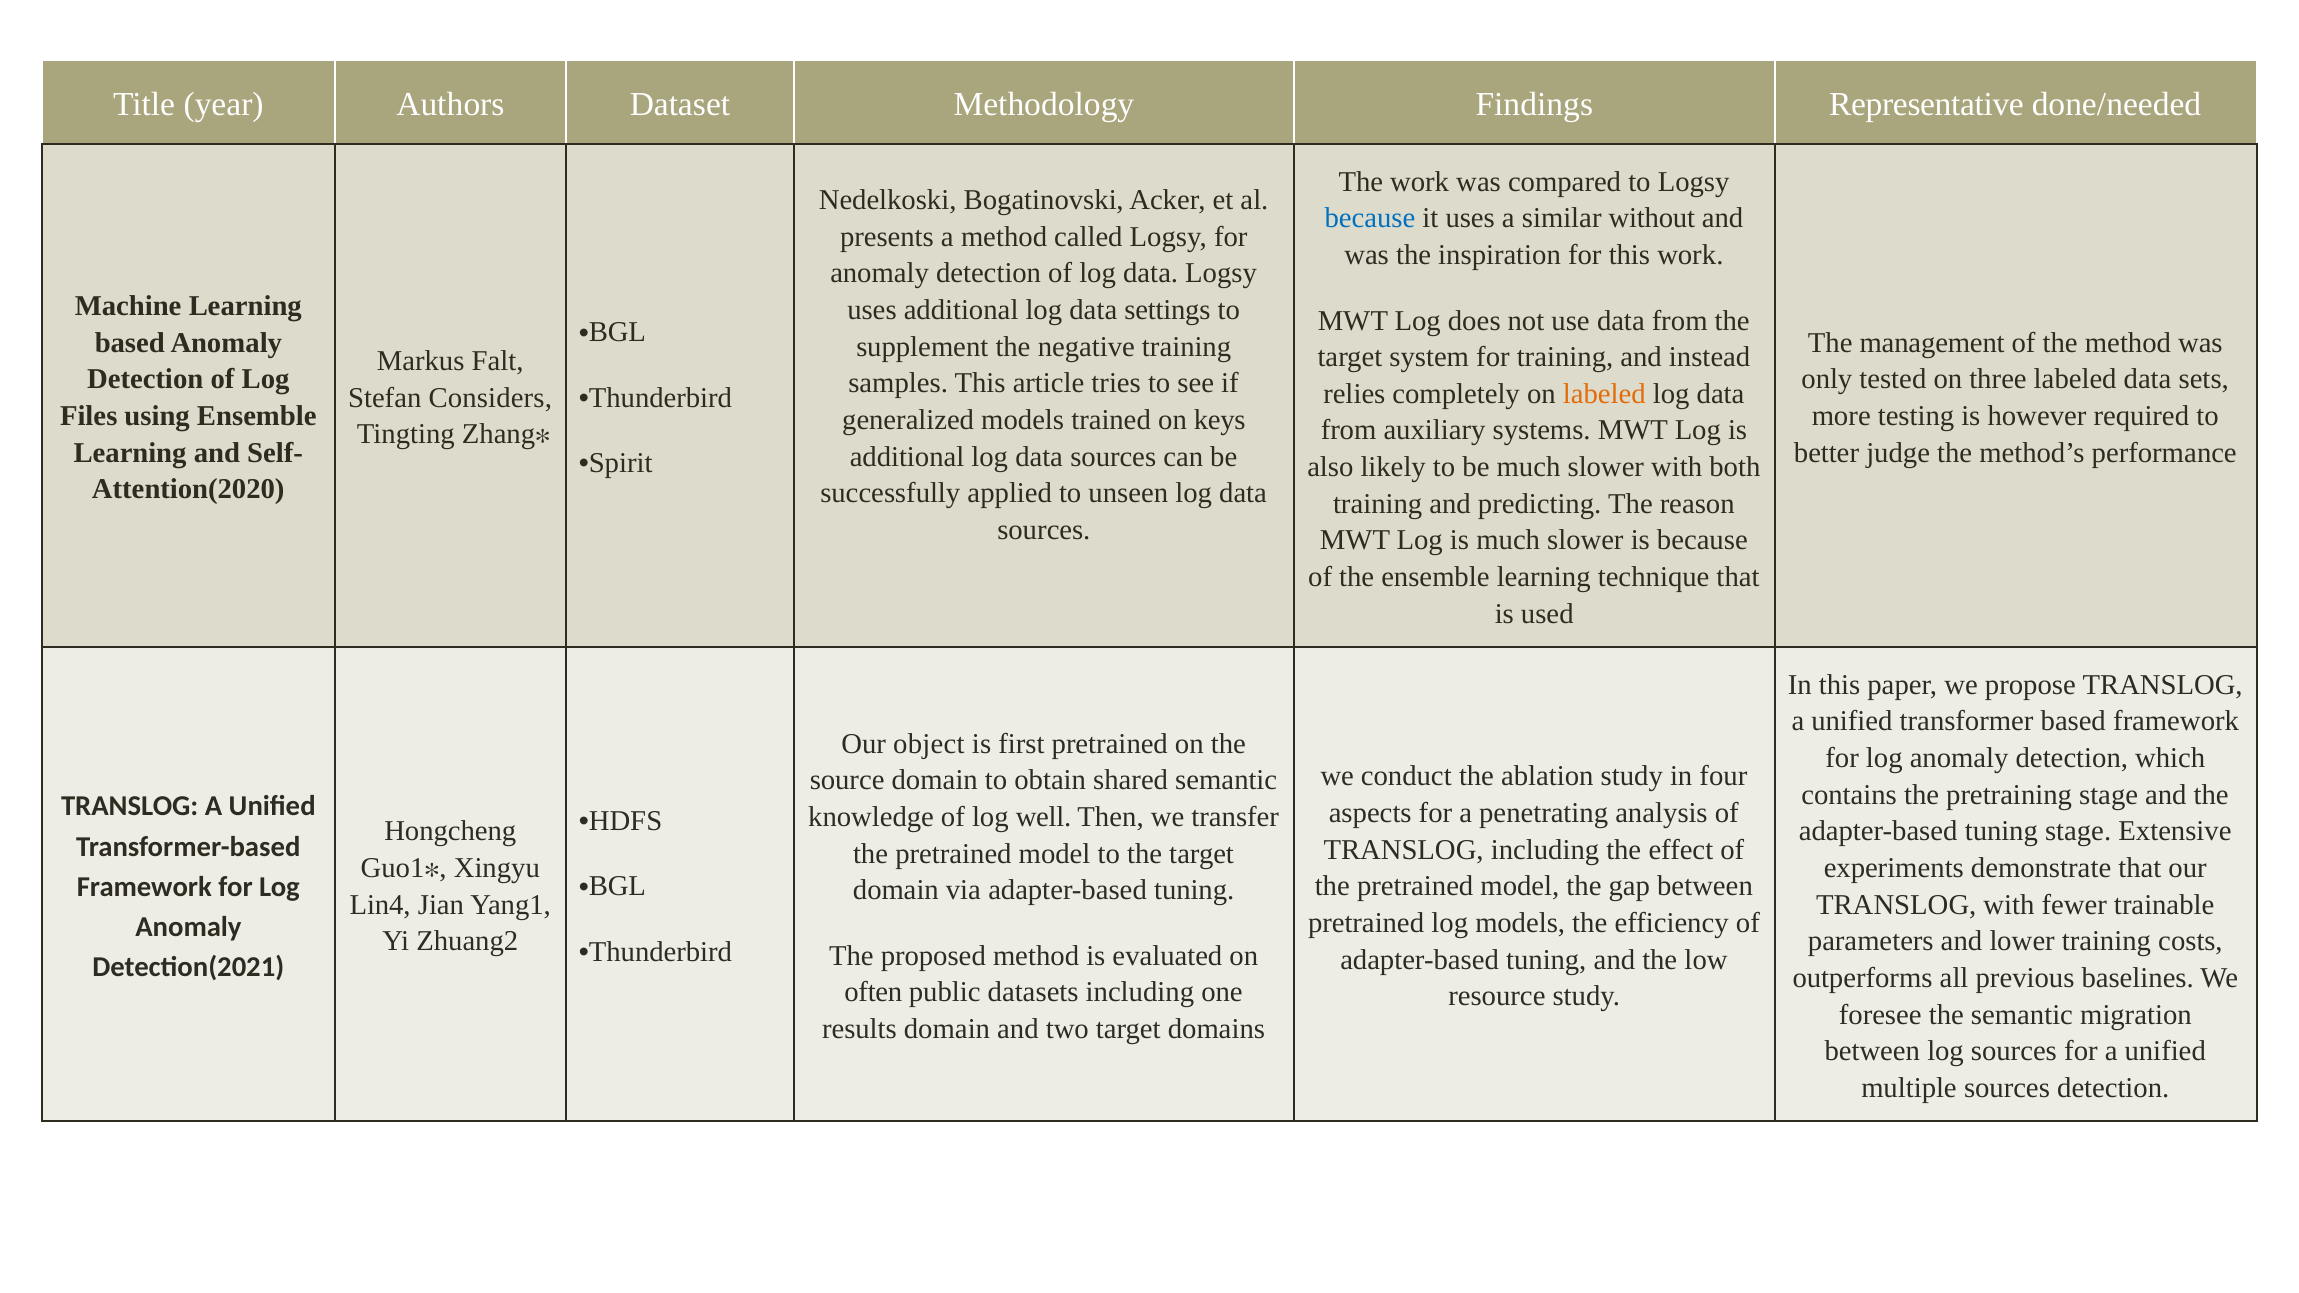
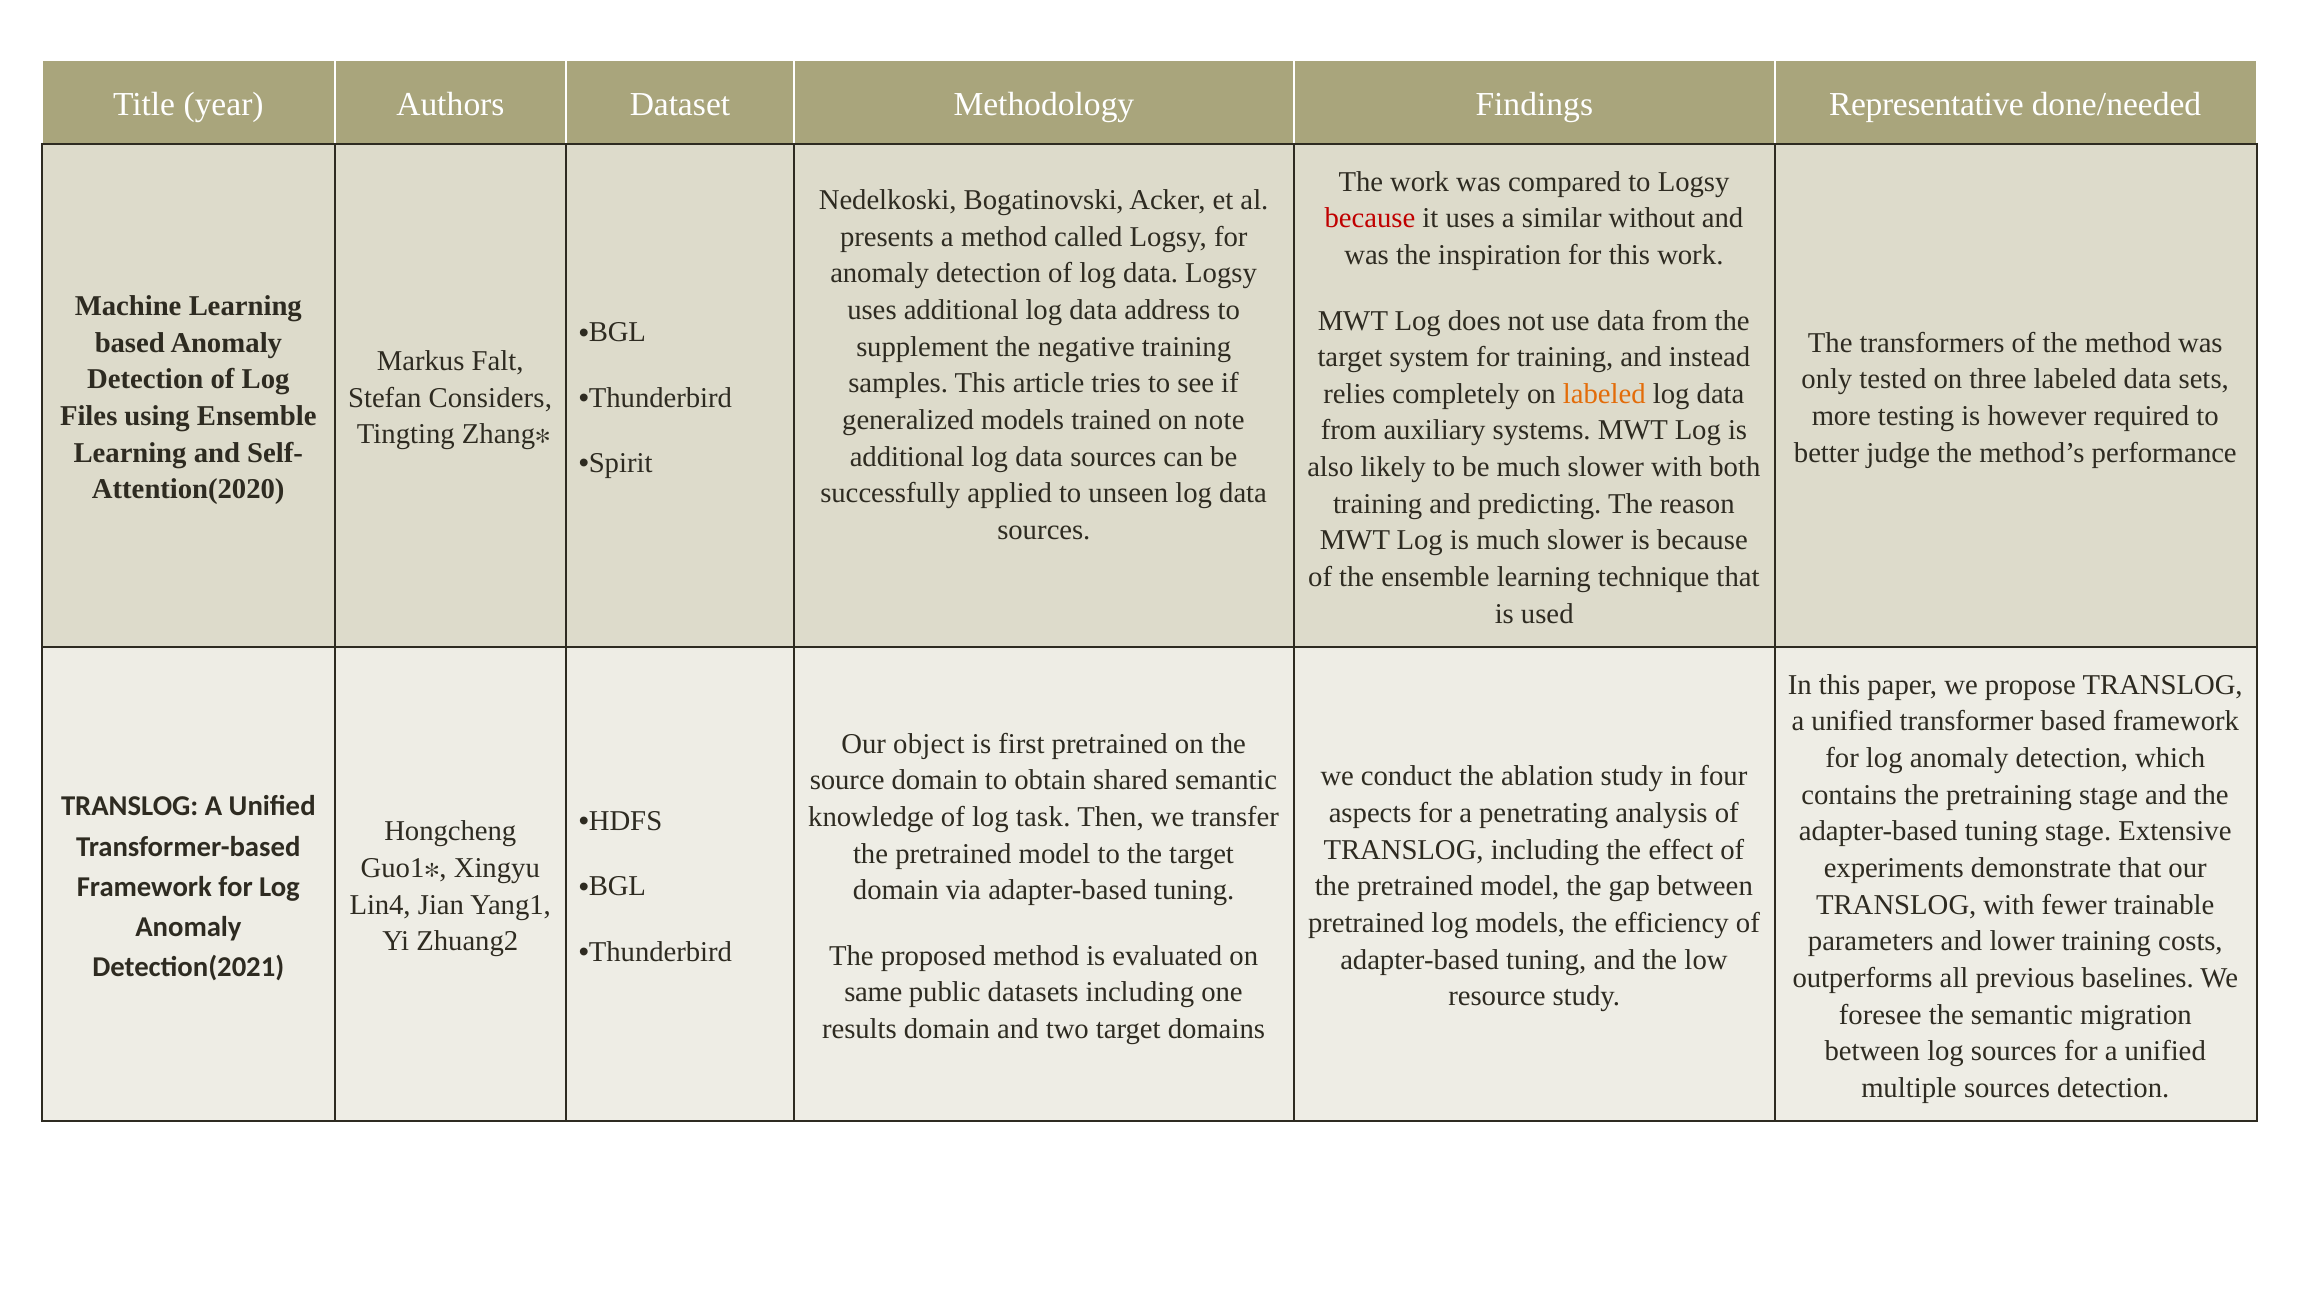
because colour: blue -> red (1370, 219)
settings: settings -> address (1167, 310)
management: management -> transformers (1932, 343)
keys: keys -> note (1219, 420)
well: well -> task (1043, 817)
often: often -> same (873, 993)
